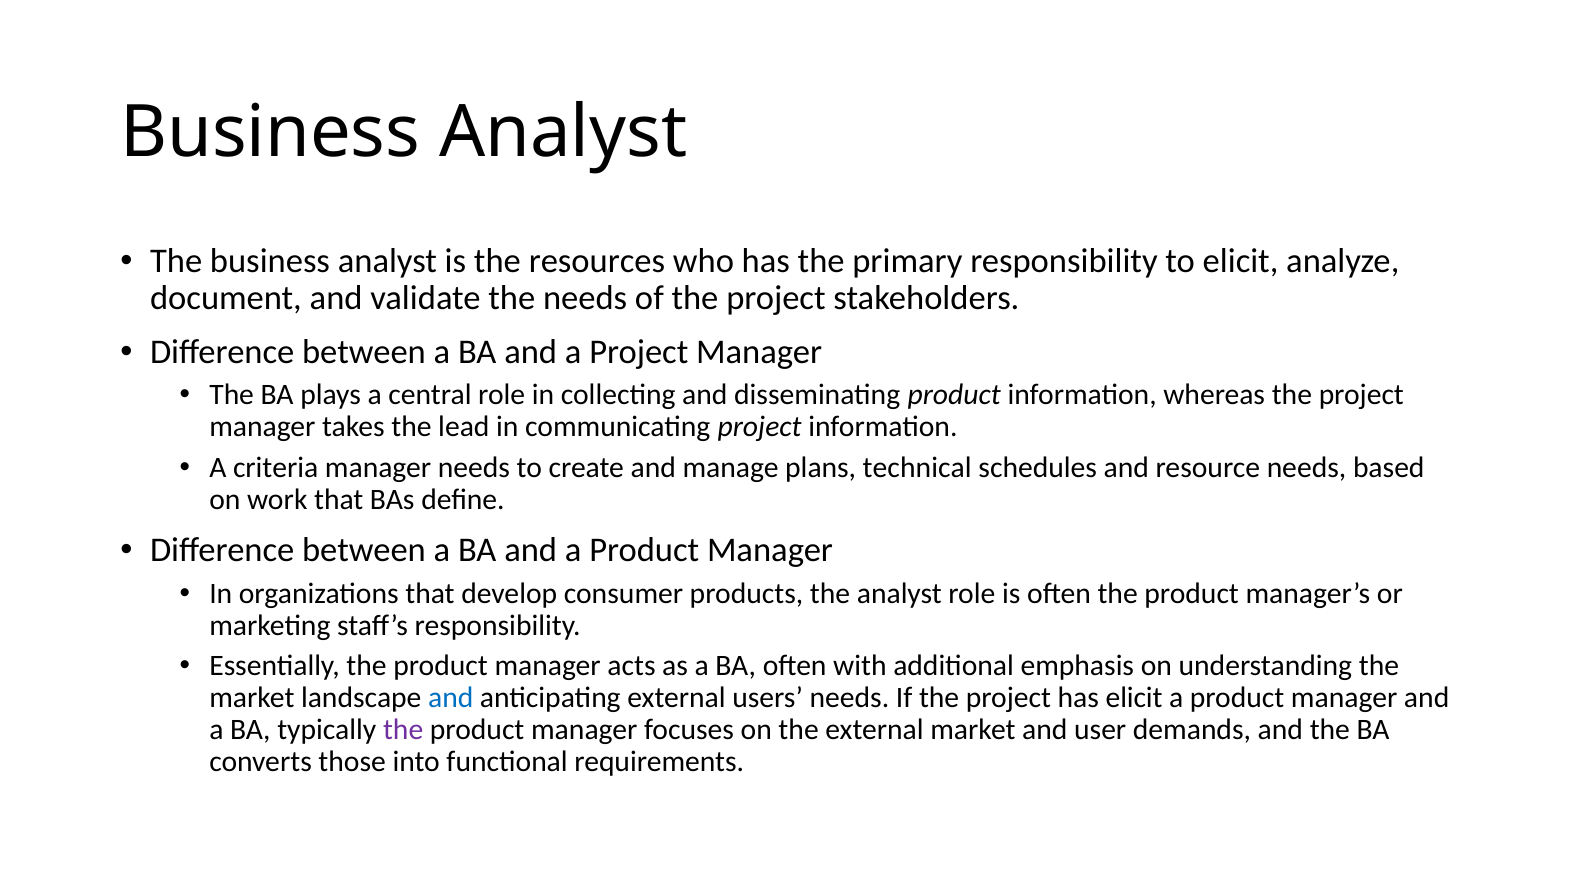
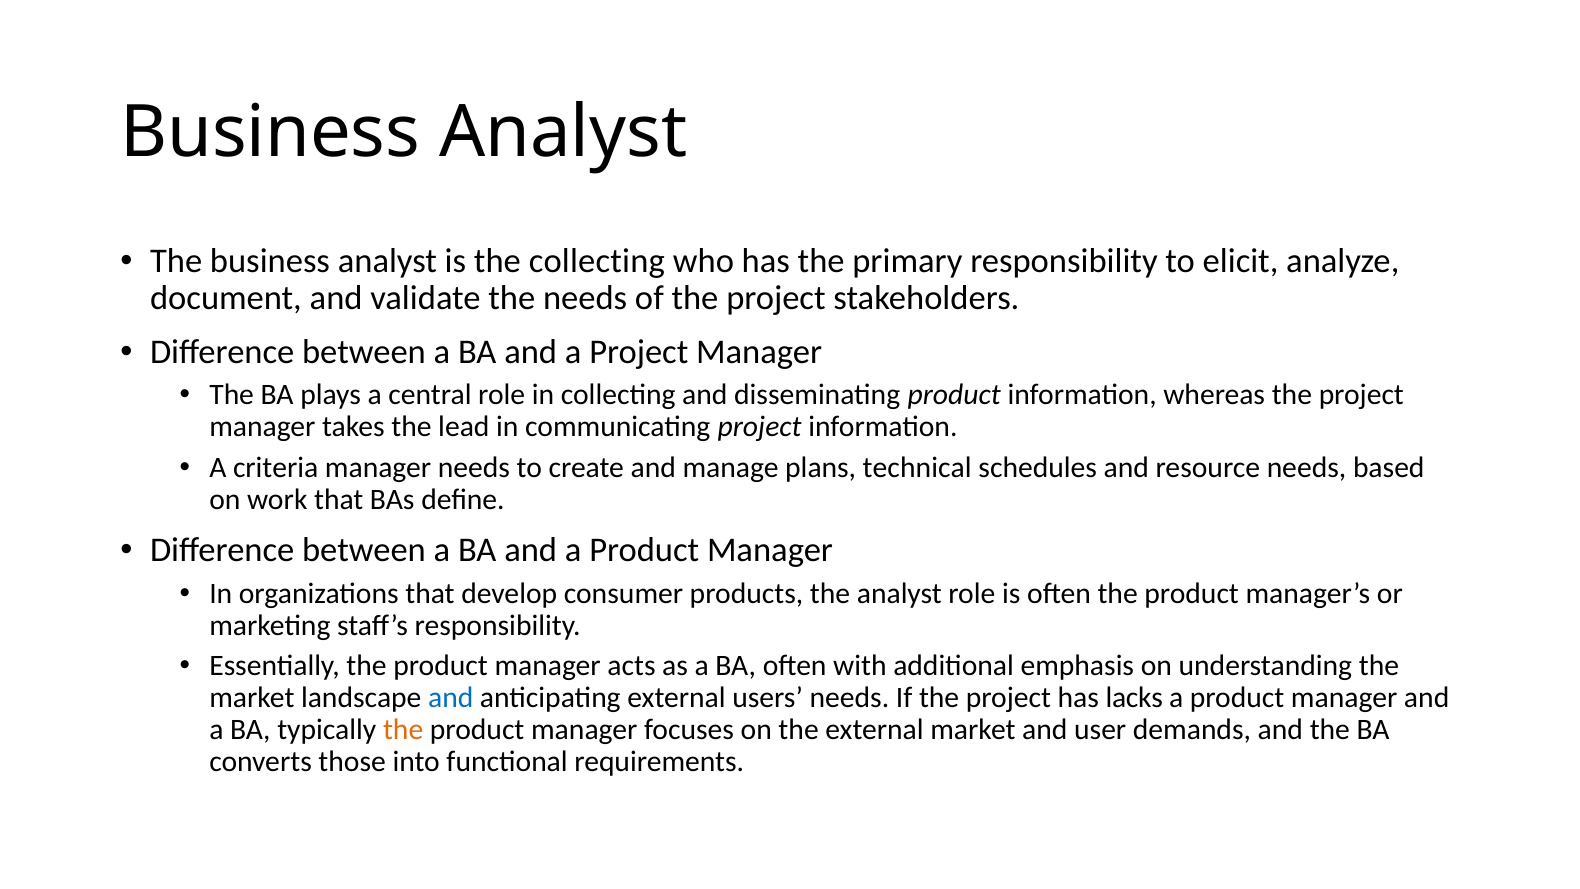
the resources: resources -> collecting (597, 261)
has elicit: elicit -> lacks (1134, 697)
the colour: purple -> orange (403, 729)
